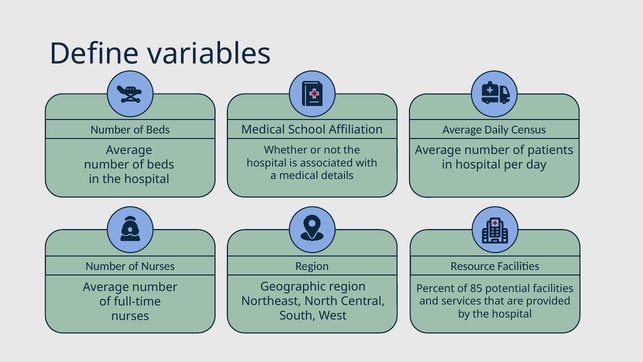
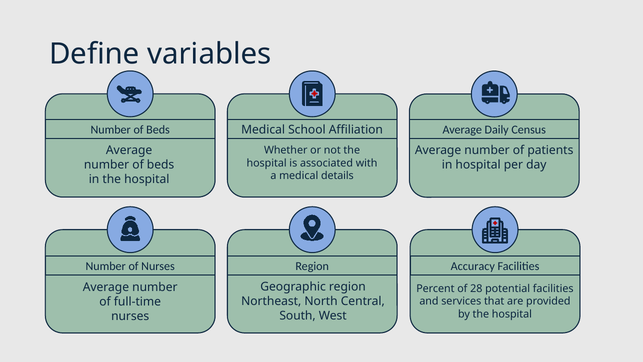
Resource: Resource -> Accuracy (473, 266)
85: 85 -> 28 (476, 288)
